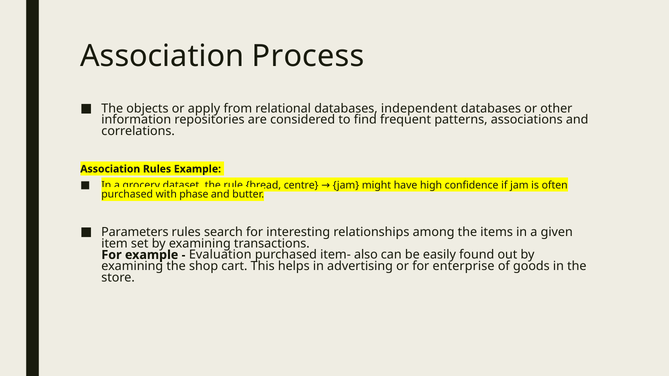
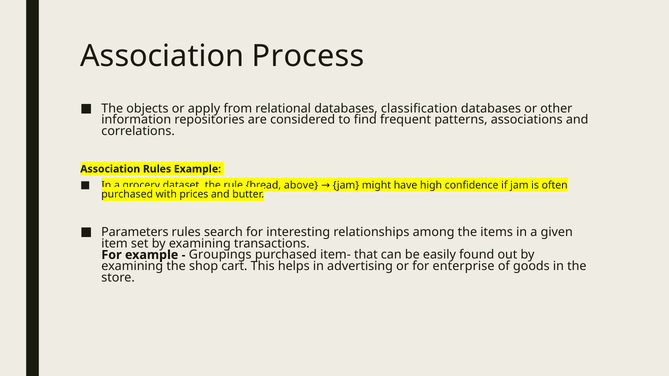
independent: independent -> classification (419, 108)
centre: centre -> above (301, 185)
phase: phase -> prices (194, 195)
Evaluation: Evaluation -> Groupings (220, 255)
also: also -> that (366, 255)
